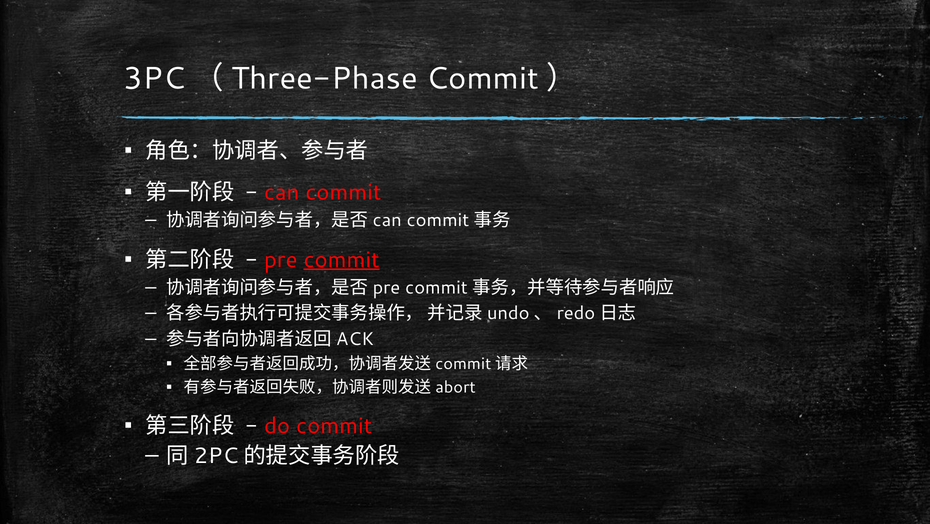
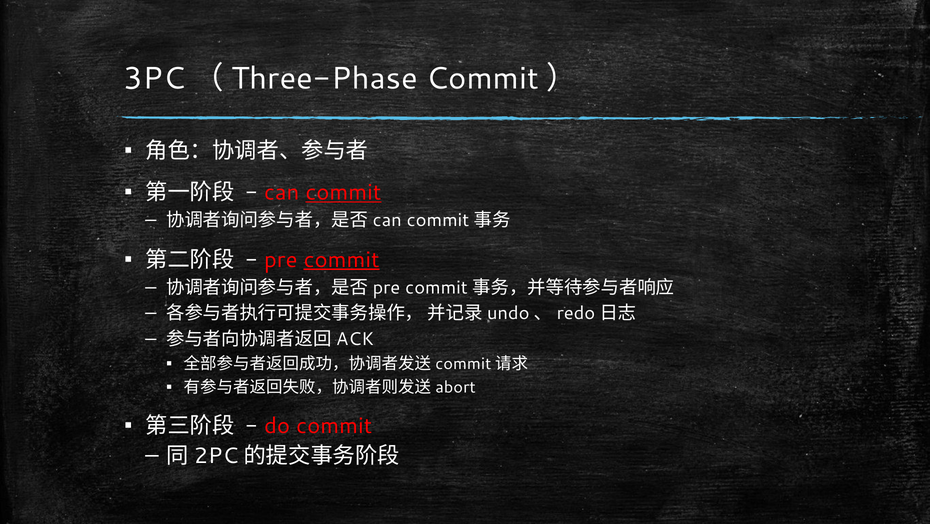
commit underline: none -> present (343, 192)
